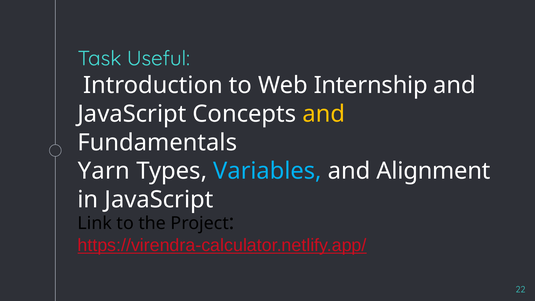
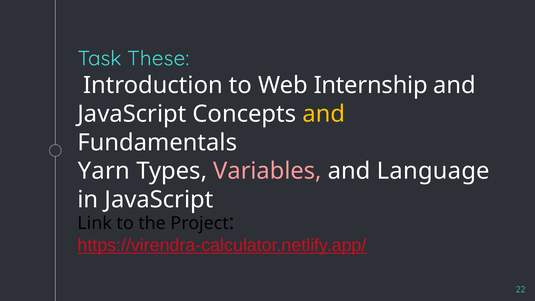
Useful: Useful -> These (158, 58)
Variables colour: light blue -> pink (267, 171)
Alignment: Alignment -> Language (433, 171)
